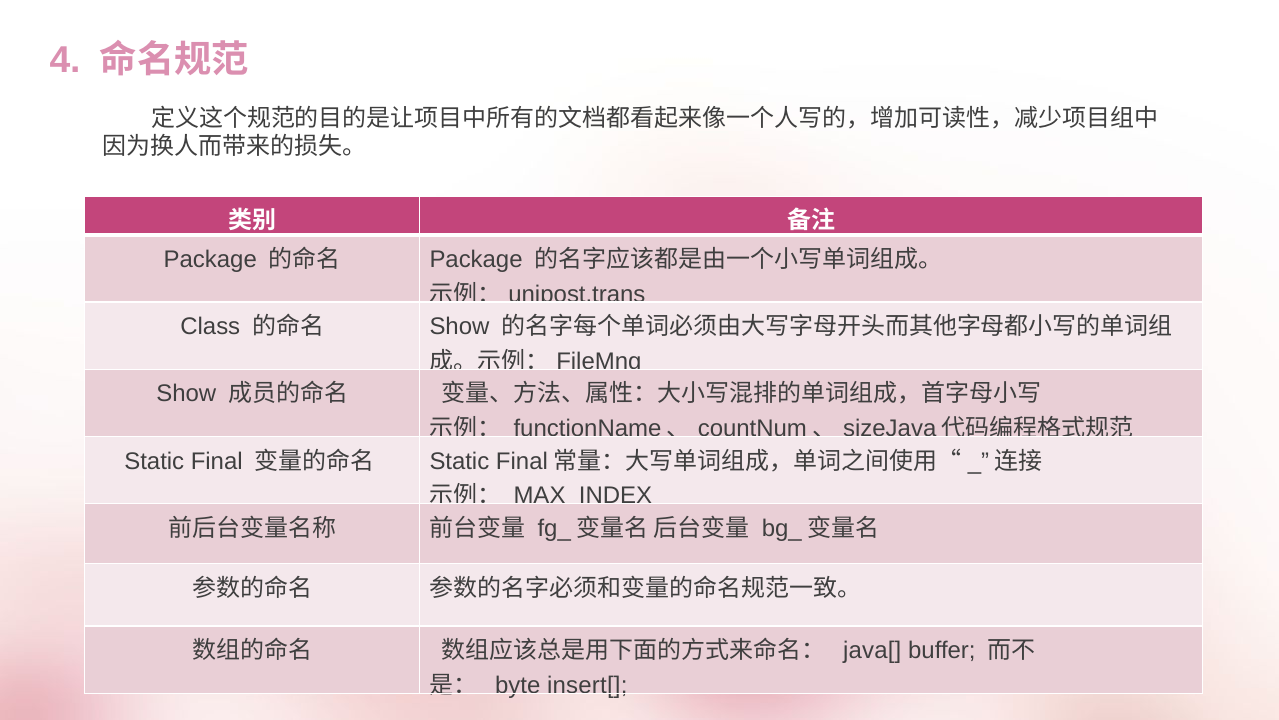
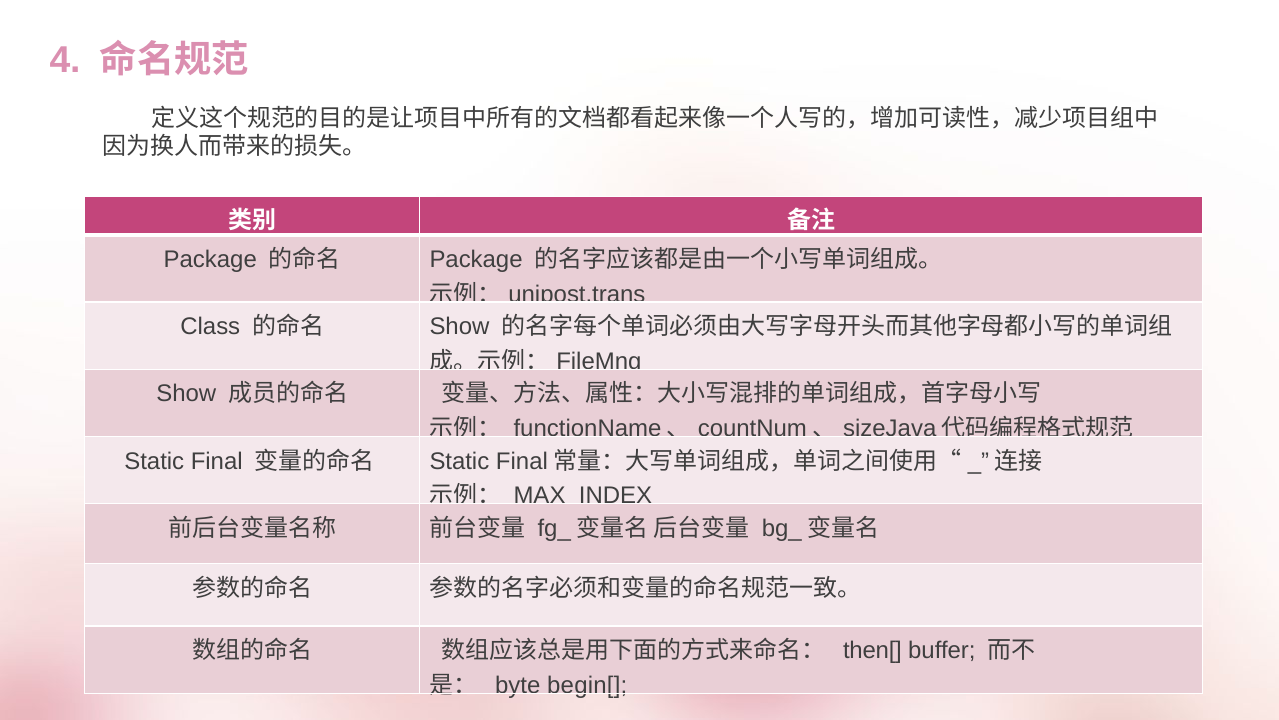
java[: java[ -> then[ (872, 650)
insert[: insert[ -> begin[ (587, 685)
